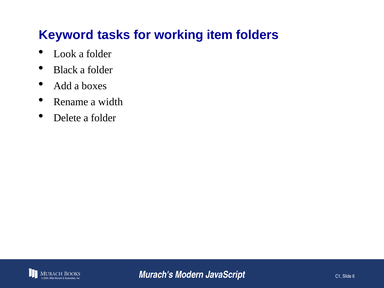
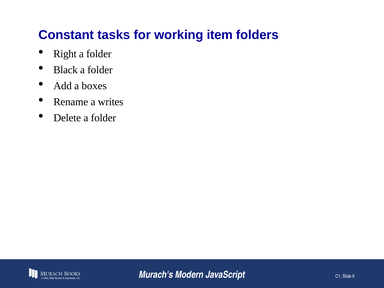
Keyword: Keyword -> Constant (66, 35)
Look: Look -> Right (65, 54)
width: width -> writes (111, 102)
